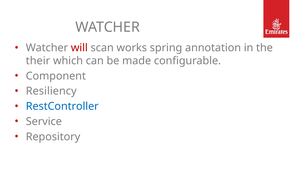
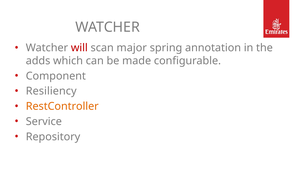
works: works -> major (132, 48)
their: their -> adds (38, 61)
RestController colour: blue -> orange (62, 106)
